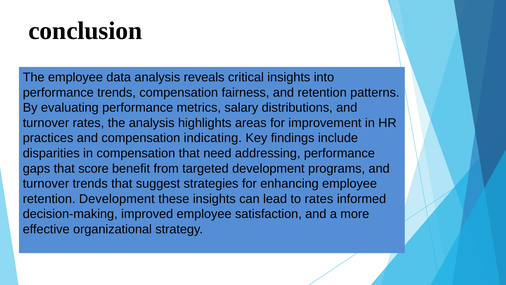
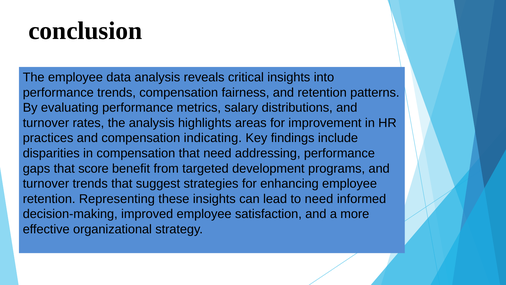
retention Development: Development -> Representing (117, 199)
to rates: rates -> need (319, 199)
